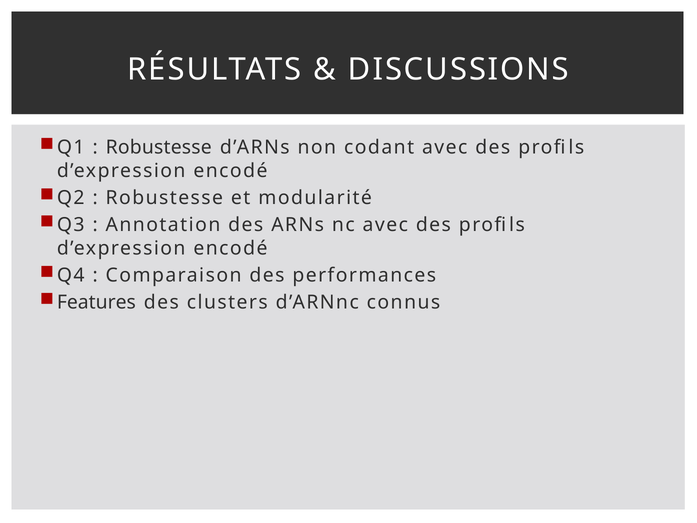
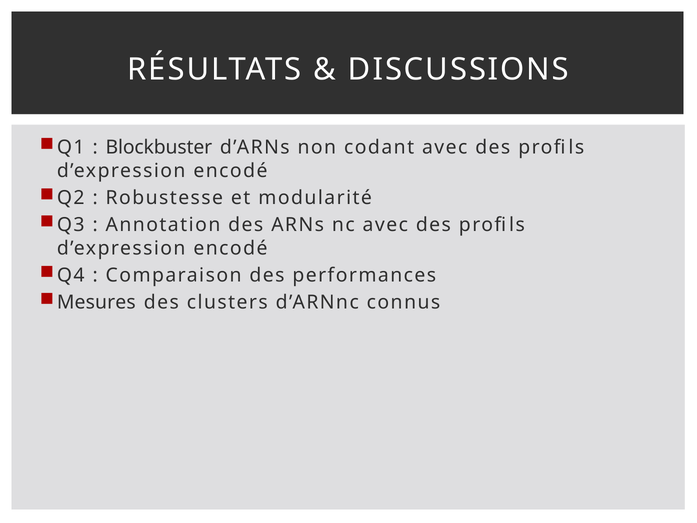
Robustesse: Robustesse -> Blockbuster (159, 147)
Features: Features -> Mesures (96, 302)
